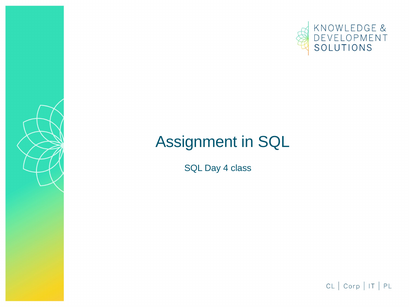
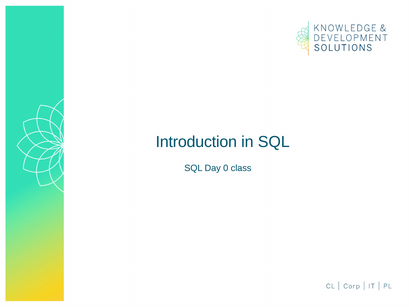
Assignment: Assignment -> Introduction (196, 142)
4: 4 -> 0 (226, 168)
